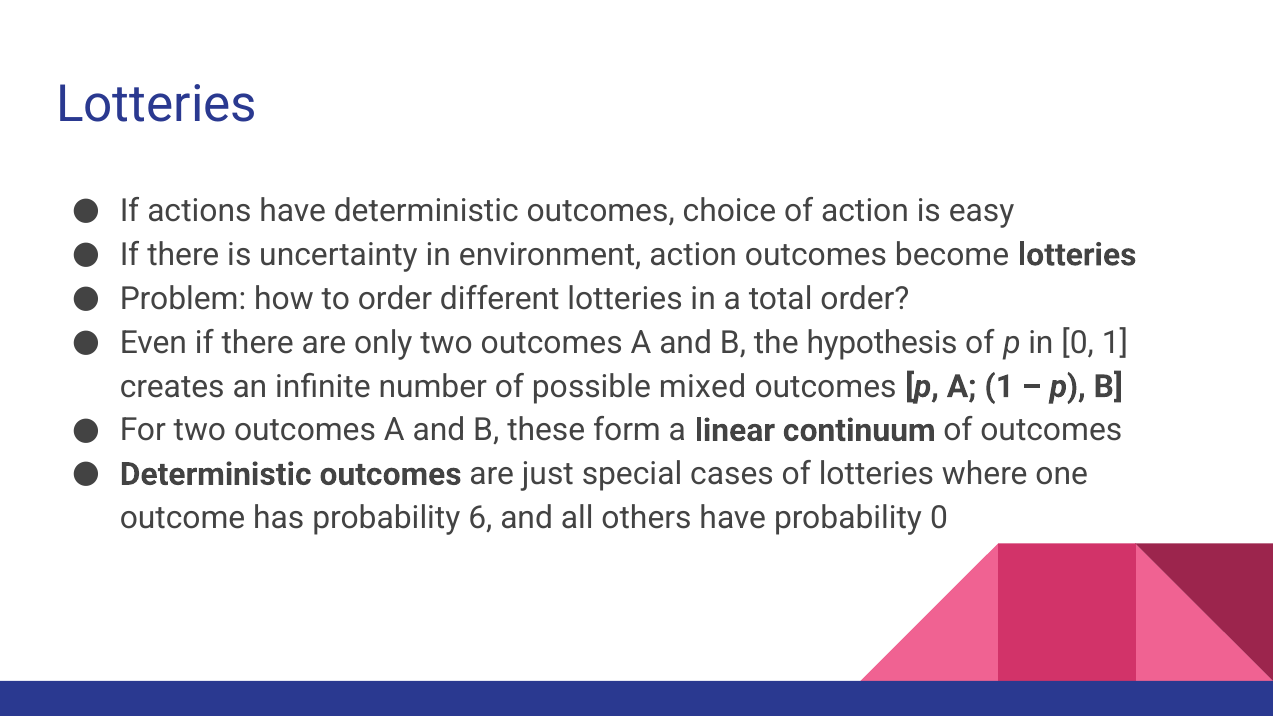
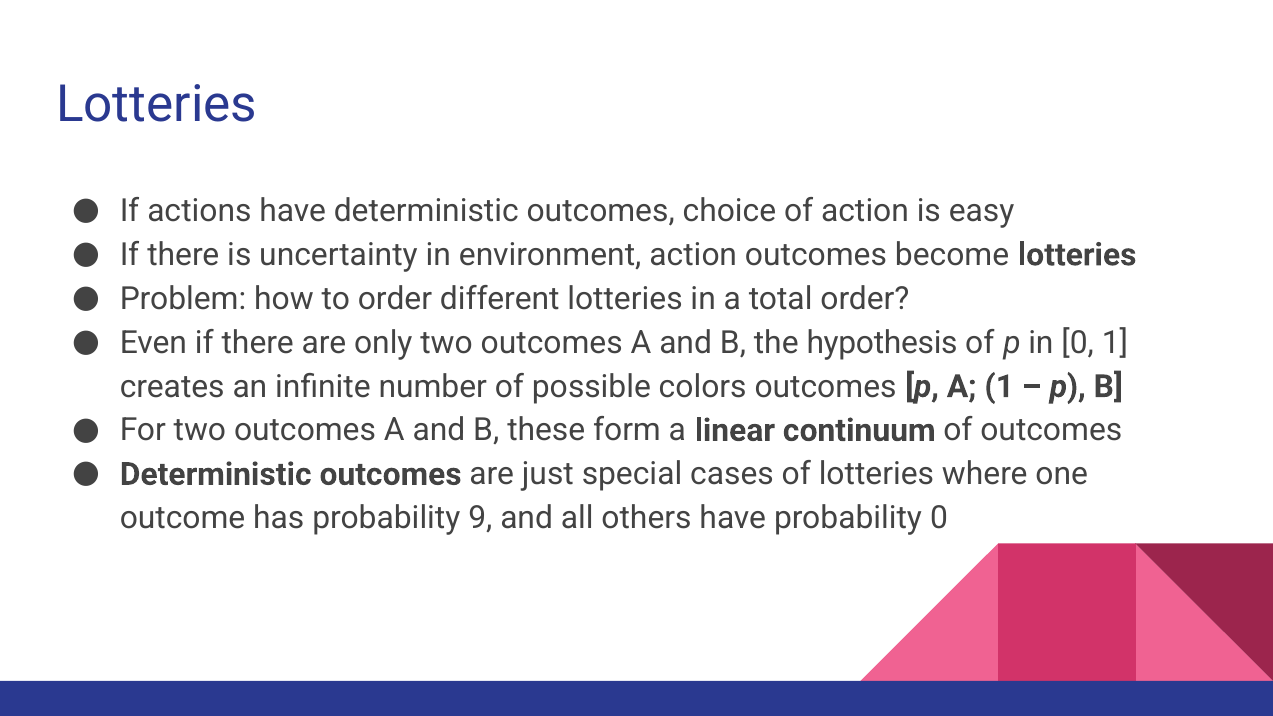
mixed: mixed -> colors (703, 387)
6: 6 -> 9 (480, 518)
